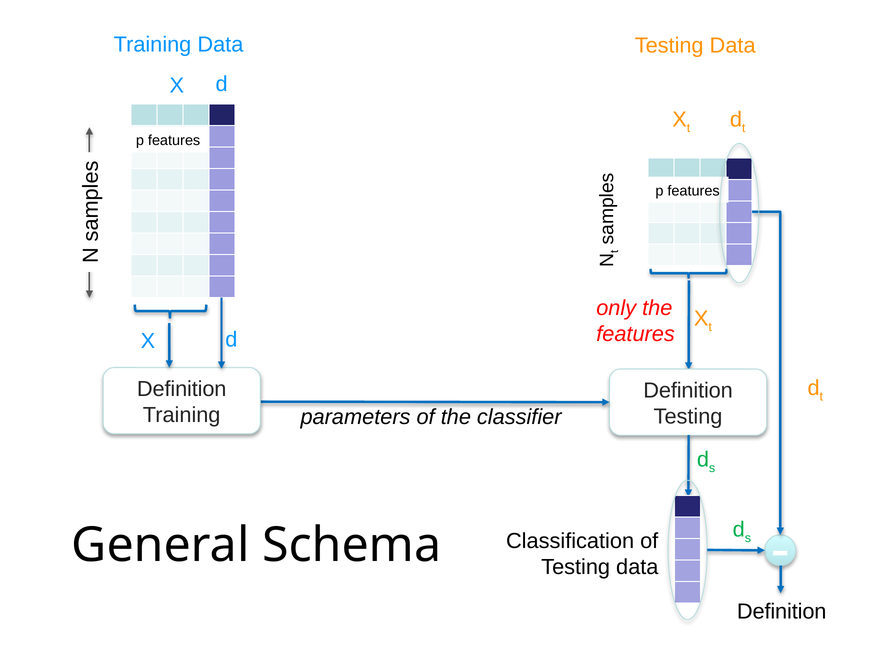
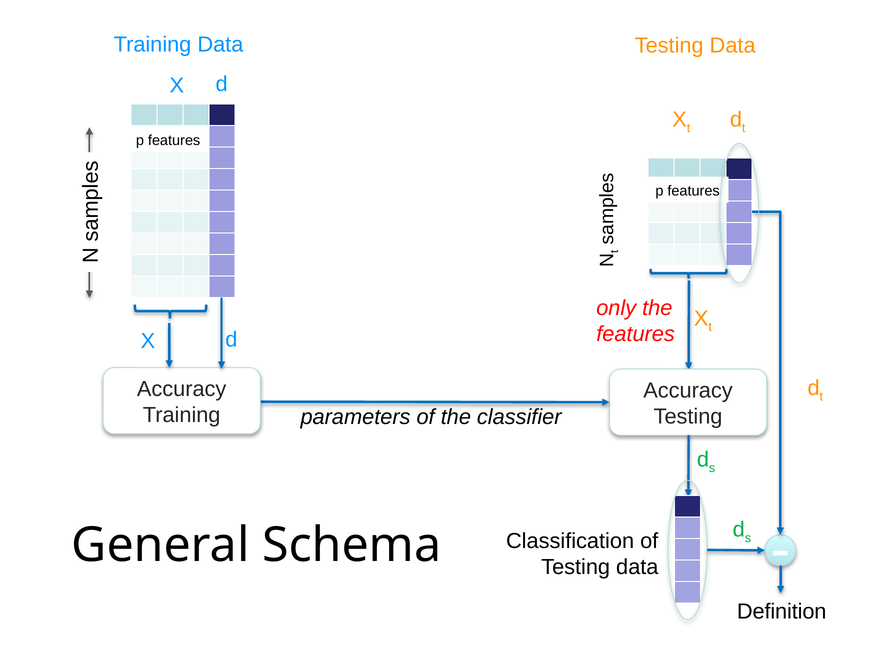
Definition: Definition -> Accuracy (182, 389)
Definition: Definition -> Accuracy (688, 391)
